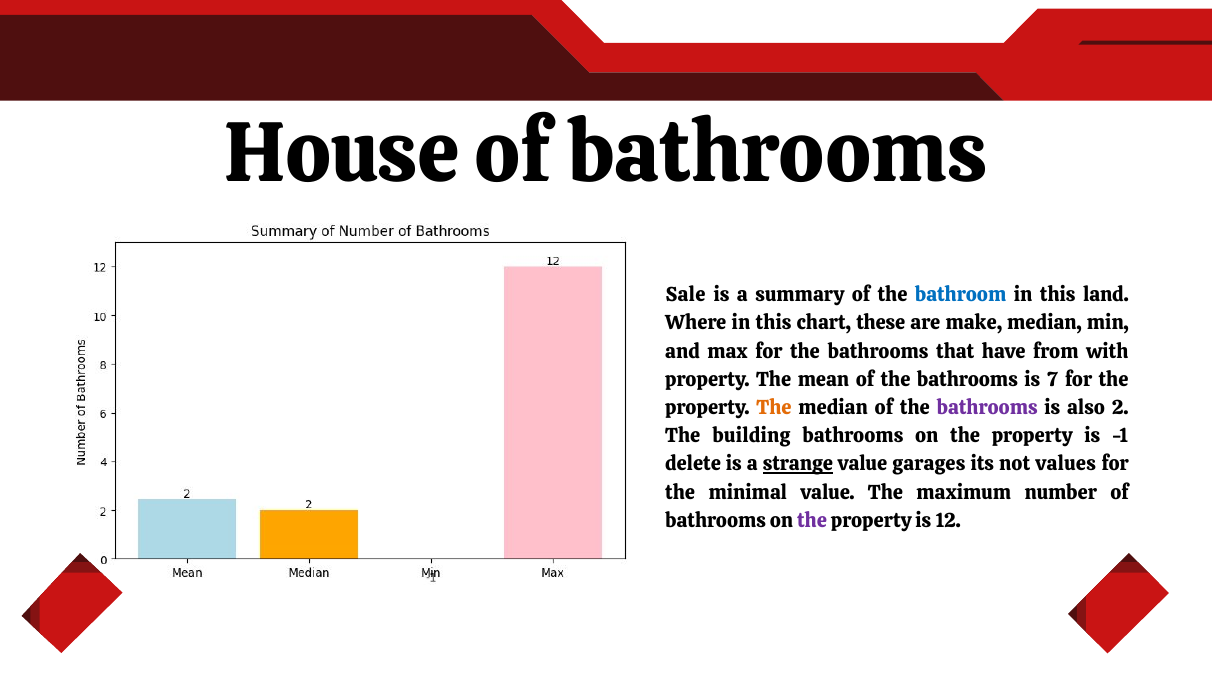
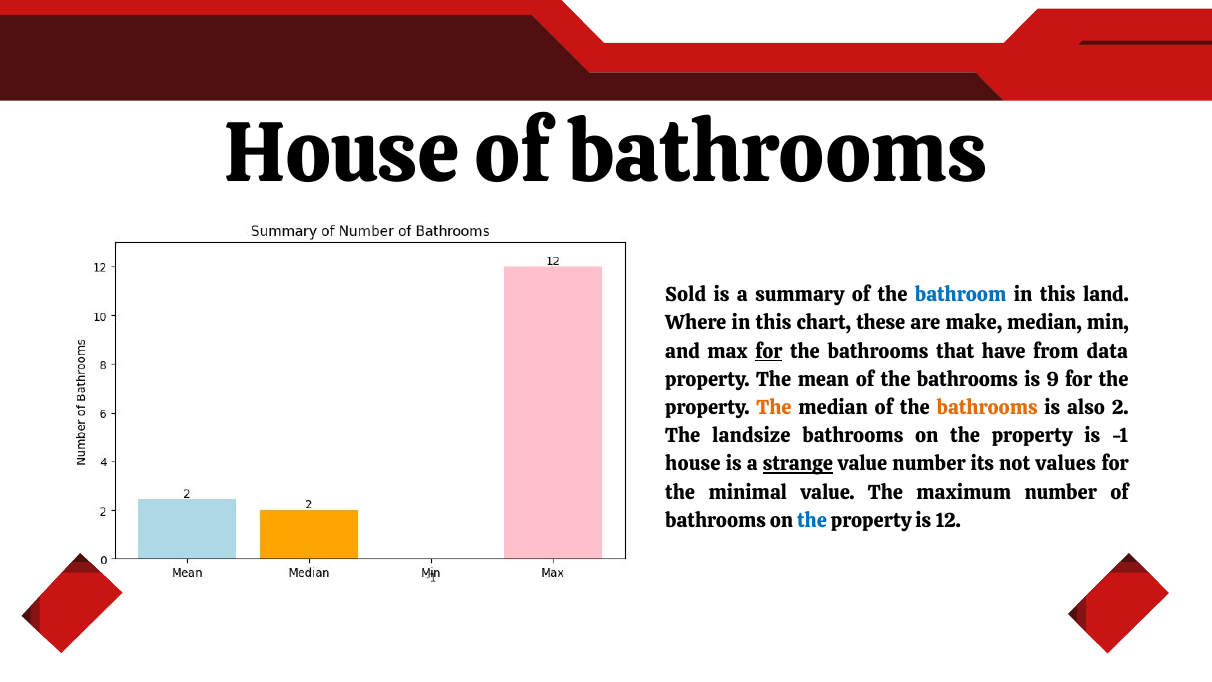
Sale: Sale -> Sold (686, 295)
for underline: none -> present (769, 351)
with: with -> data (1107, 351)
7: 7 -> 9 (1053, 380)
bathrooms colour: purple -> orange (987, 408)
building: building -> landsize (751, 436)
delete: delete -> house (693, 464)
value garages: garages -> number (929, 464)
the colour: purple -> blue (812, 521)
